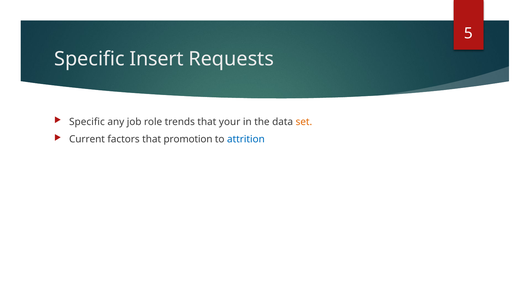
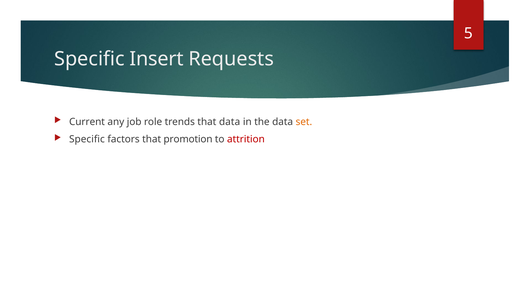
Specific: Specific -> Current (87, 122)
that your: your -> data (230, 122)
Current: Current -> Specific (87, 139)
attrition colour: blue -> red (246, 139)
